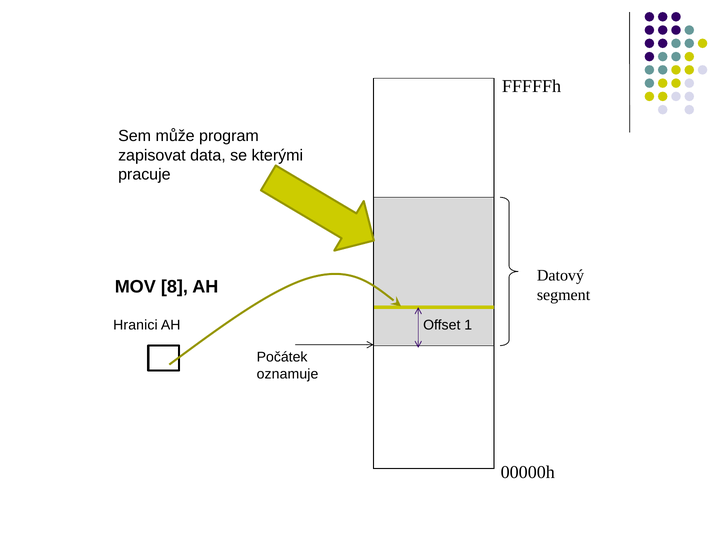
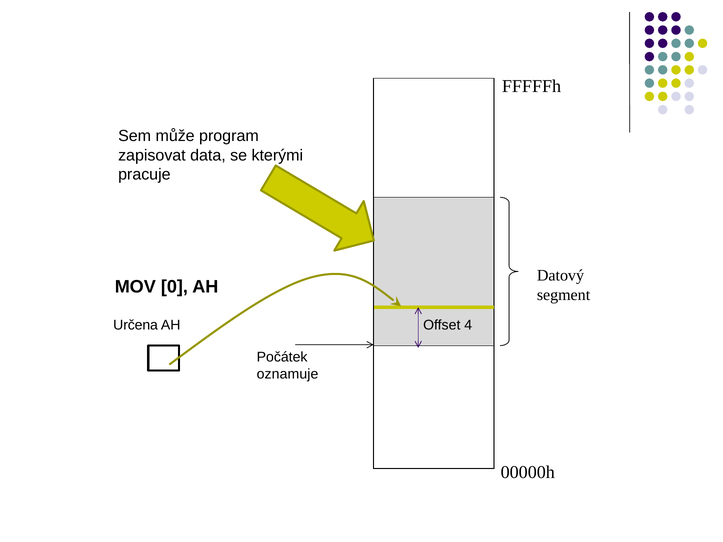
8: 8 -> 0 (174, 287)
Hranici: Hranici -> Určena (136, 325)
1: 1 -> 4 (468, 325)
